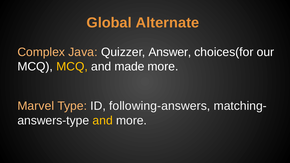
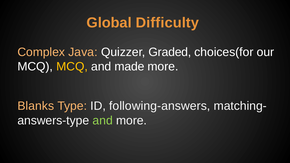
Alternate: Alternate -> Difficulty (167, 23)
Answer: Answer -> Graded (170, 52)
Marvel: Marvel -> Blanks (36, 106)
and colour: yellow -> light green (103, 121)
